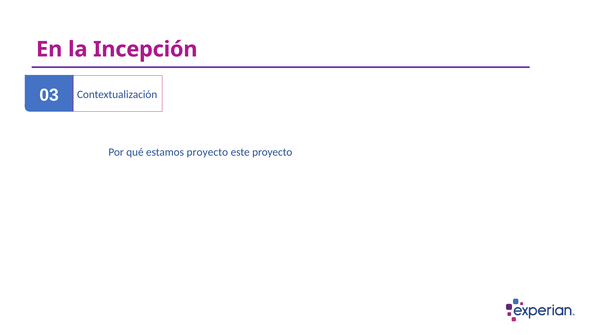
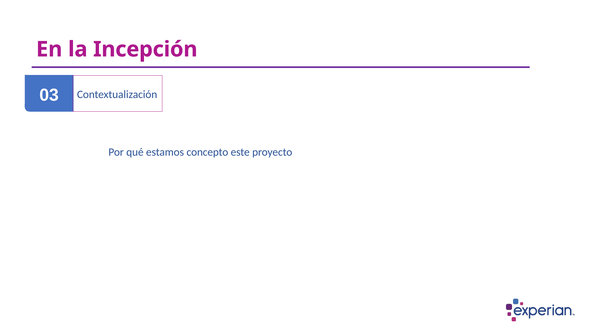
estamos proyecto: proyecto -> concepto (207, 152)
